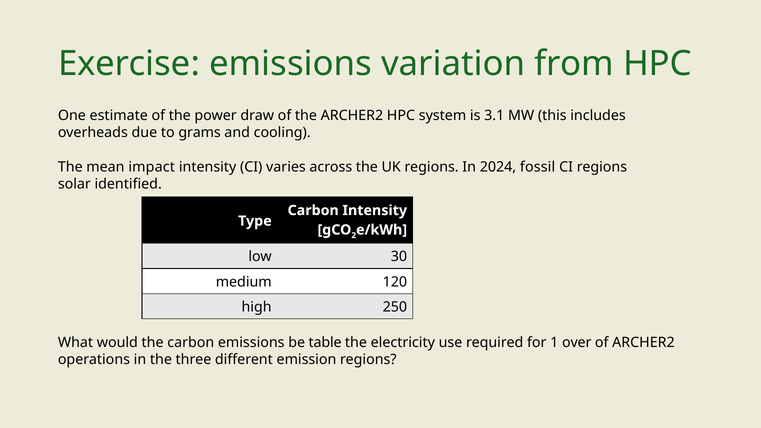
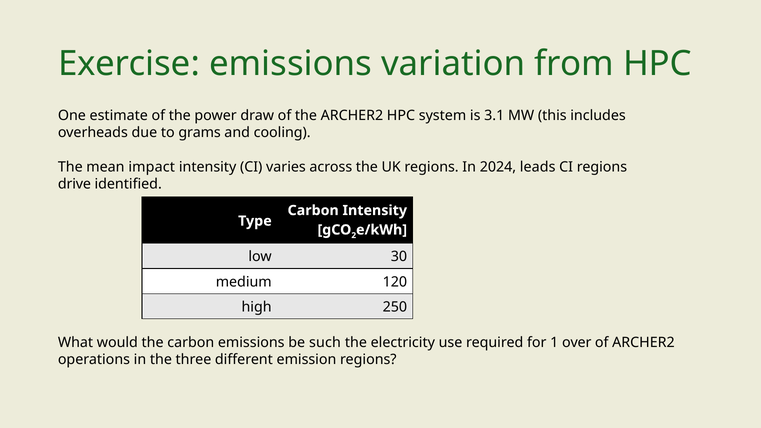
fossil: fossil -> leads (538, 167)
solar: solar -> drive (74, 184)
table: table -> such (325, 343)
